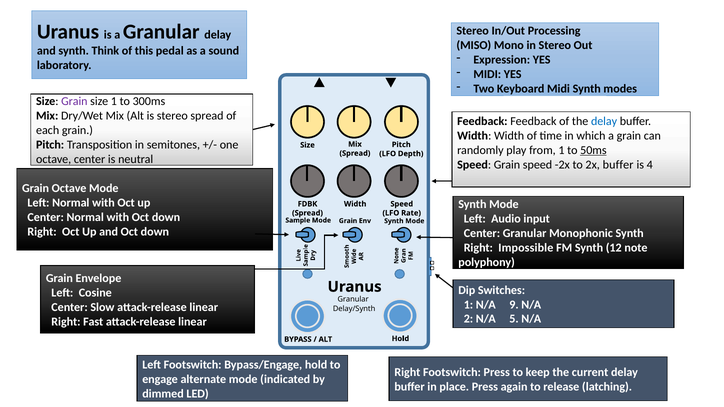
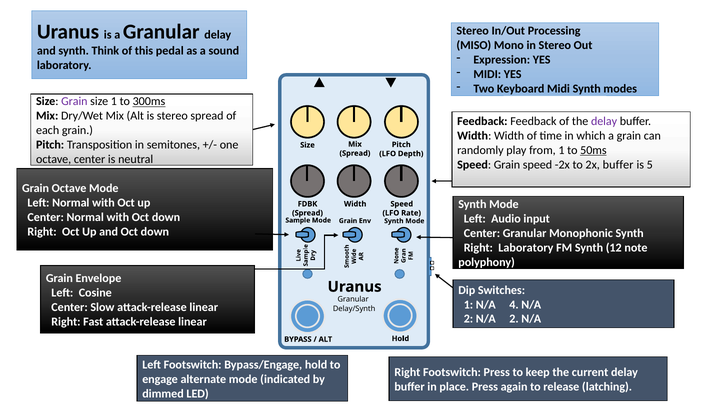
300ms underline: none -> present (149, 102)
delay colour: blue -> purple (604, 121)
4: 4 -> 5 (650, 165)
Right Impossible: Impossible -> Laboratory (526, 248)
9: 9 -> 4 (514, 305)
2 N/A 5: 5 -> 2 (514, 319)
